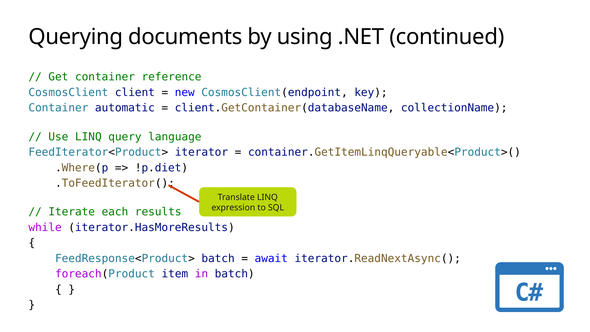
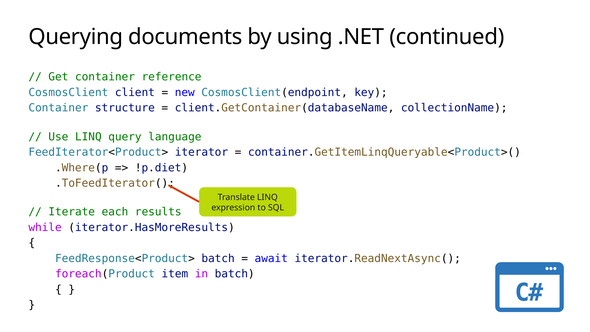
automatic: automatic -> structure (125, 108)
